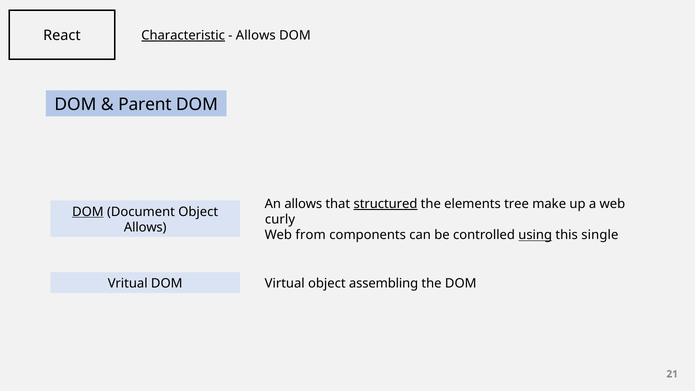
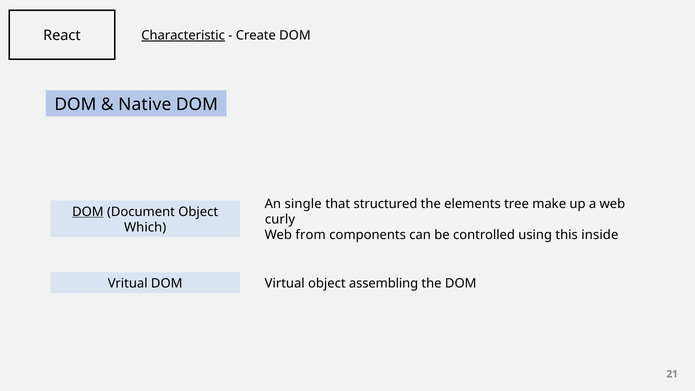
Allows: Allows -> Create (256, 35)
Parent: Parent -> Native (145, 104)
An allows: allows -> single (303, 204)
structured underline: present -> none (385, 204)
Allows: Allows -> Which (145, 227)
using underline: present -> none (535, 235)
single: single -> inside (600, 235)
